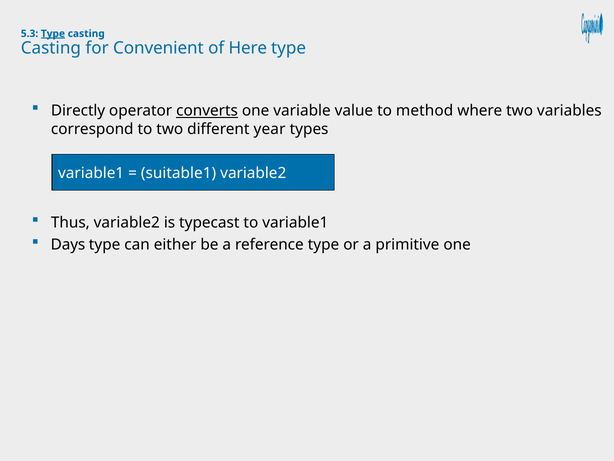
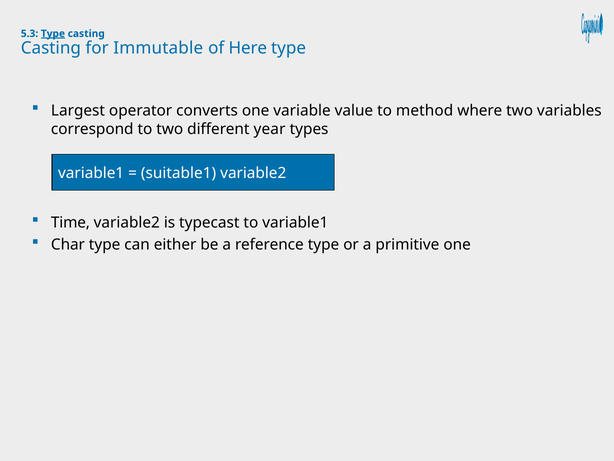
Convenient: Convenient -> Immutable (158, 48)
Directly: Directly -> Largest (78, 111)
converts underline: present -> none (207, 111)
Thus: Thus -> Time (70, 222)
Days: Days -> Char (68, 245)
